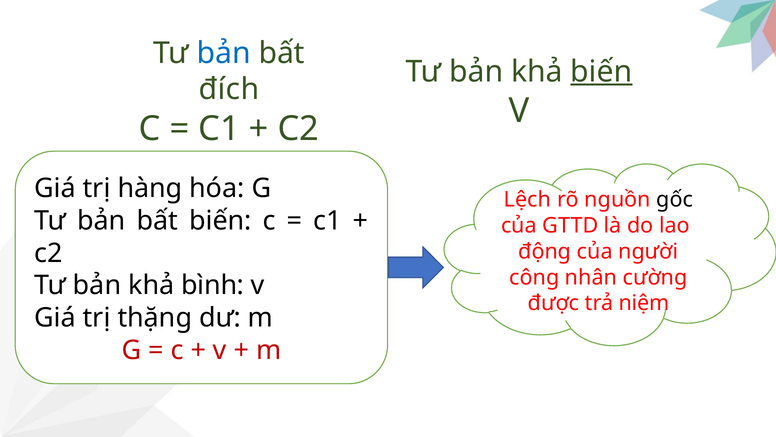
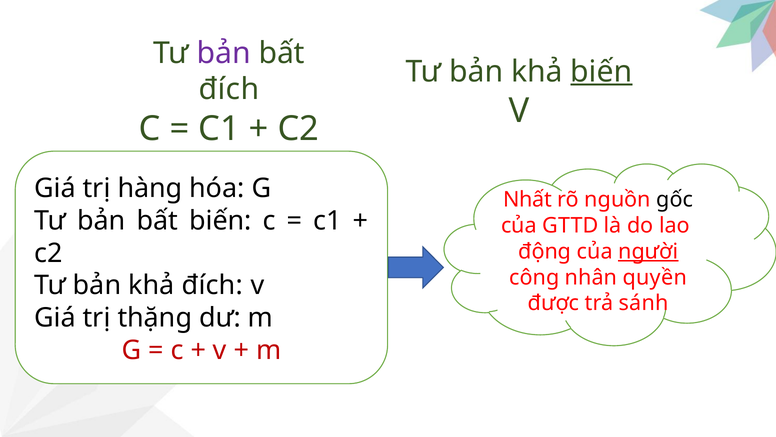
bản colour: blue -> purple (224, 53)
Lệch: Lệch -> Nhất (528, 199)
người underline: none -> present (648, 251)
cường: cường -> quyền (655, 277)
khả bình: bình -> đích (212, 285)
niệm: niệm -> sánh (644, 303)
